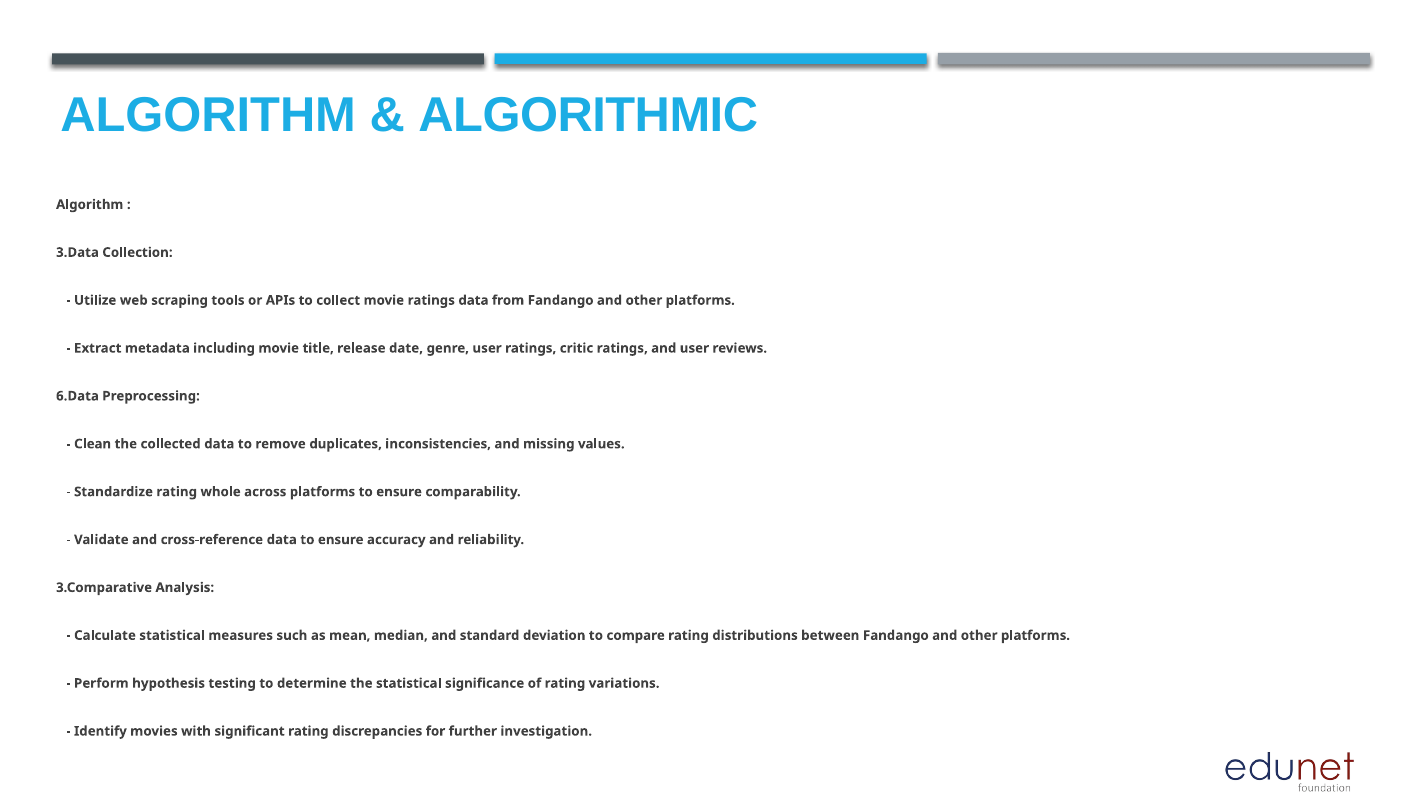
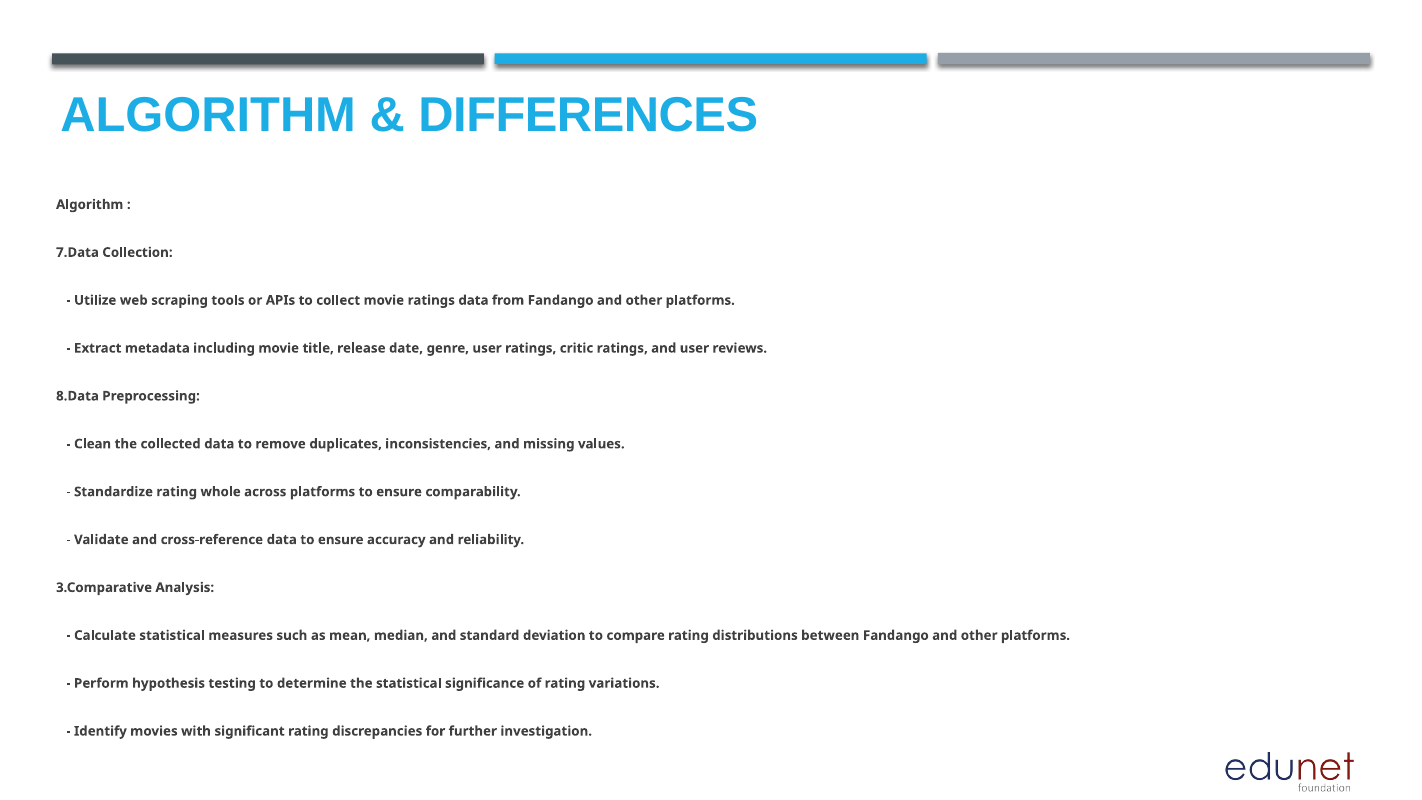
ALGORITHMIC: ALGORITHMIC -> DIFFERENCES (588, 115)
3.Data: 3.Data -> 7.Data (77, 252)
6.Data: 6.Data -> 8.Data (77, 396)
